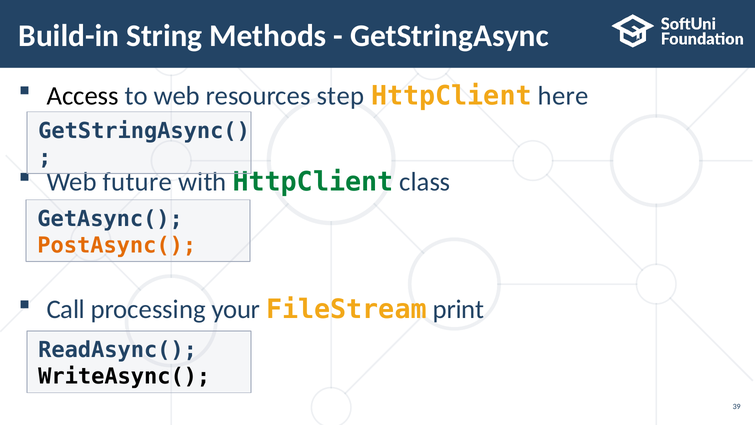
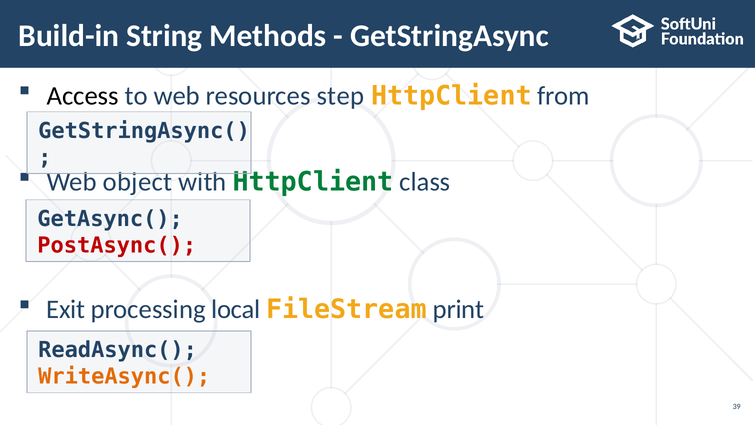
here: here -> from (563, 96)
future: future -> object (137, 182)
PostAsync( colour: orange -> red (117, 245)
Call: Call -> Exit (66, 309)
your: your -> local (236, 309)
WriteAsync( colour: black -> orange (124, 376)
